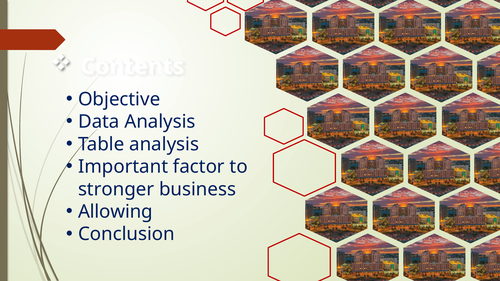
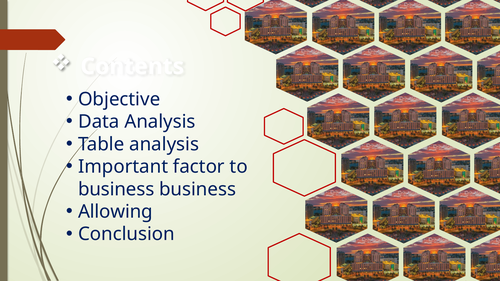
stronger: stronger -> business (116, 189)
